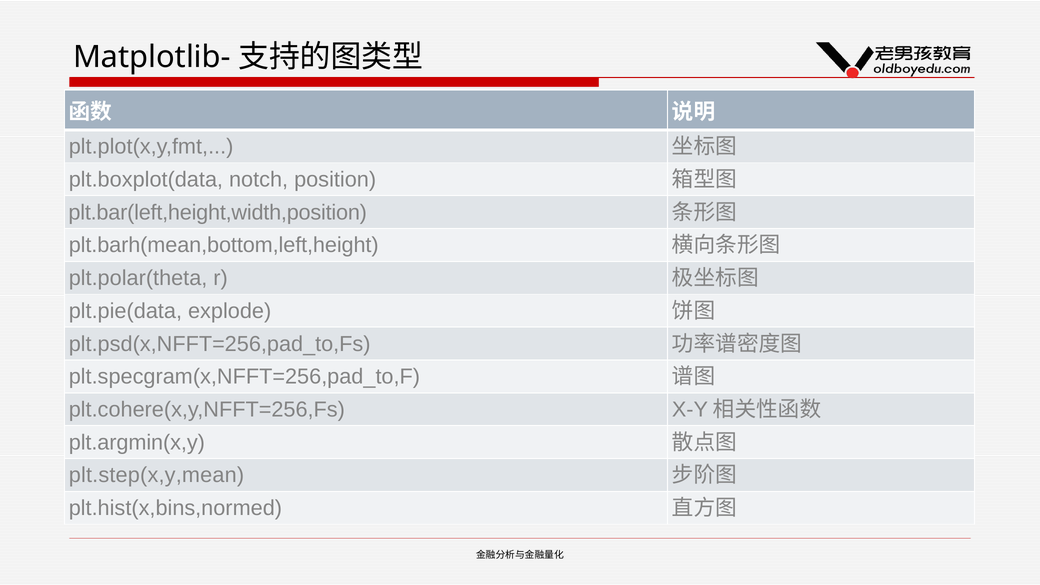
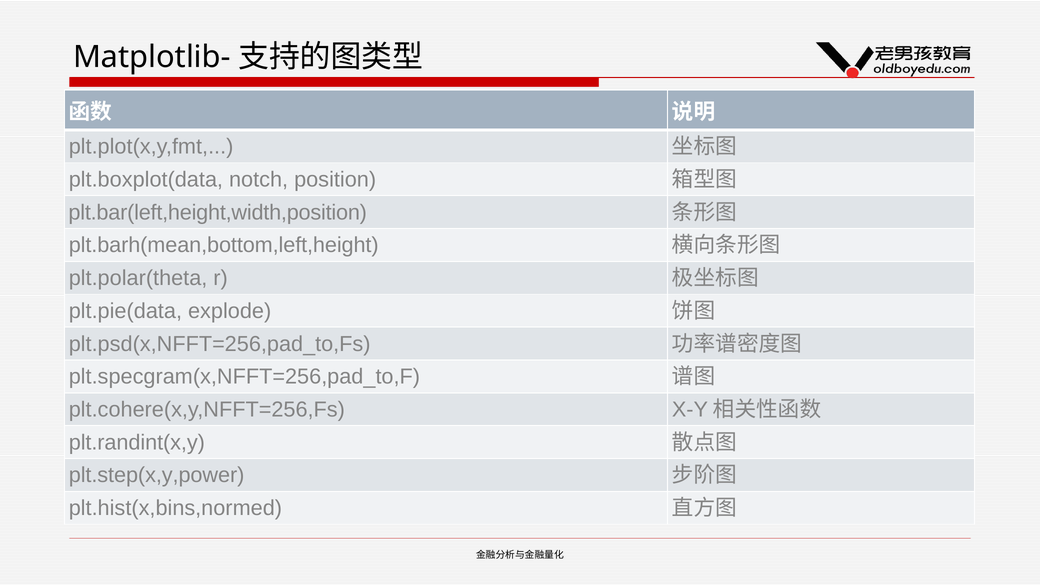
plt.argmin(x,y: plt.argmin(x,y -> plt.randint(x,y (137, 442)
plt.step(x,y,mean: plt.step(x,y,mean -> plt.step(x,y,power (157, 475)
